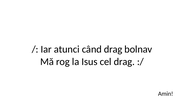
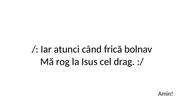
când drag: drag -> frică (113, 49)
